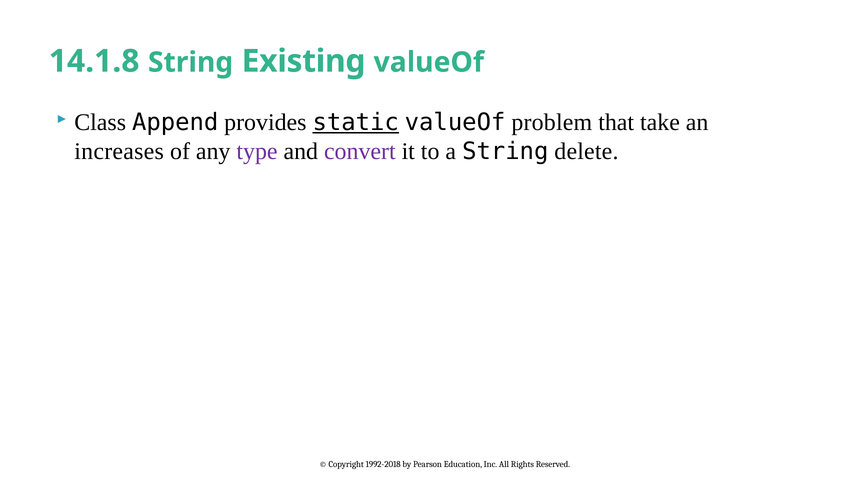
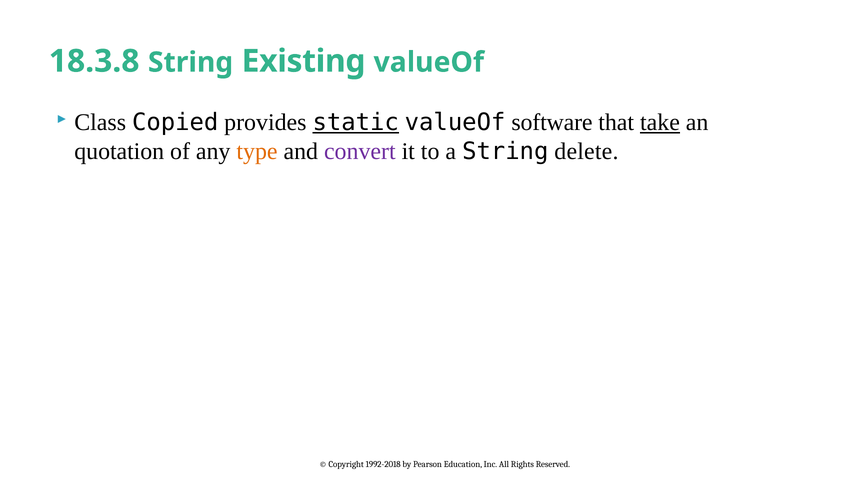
14.1.8: 14.1.8 -> 18.3.8 (94, 61)
Append: Append -> Copied (175, 122)
problem: problem -> software (552, 122)
take underline: none -> present (660, 122)
increases: increases -> quotation (119, 151)
type colour: purple -> orange (257, 151)
